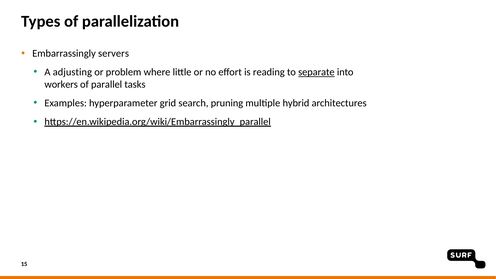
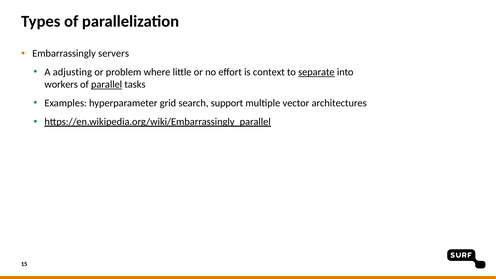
reading: reading -> context (269, 72)
parallel underline: none -> present (107, 85)
pruning: pruning -> support (227, 103)
hybrid: hybrid -> vector (296, 103)
